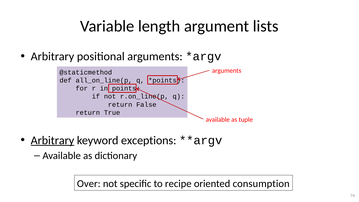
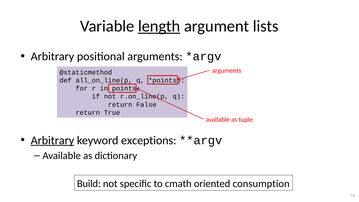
length underline: none -> present (159, 26)
Over: Over -> Build (89, 184)
recipe: recipe -> cmath (178, 184)
